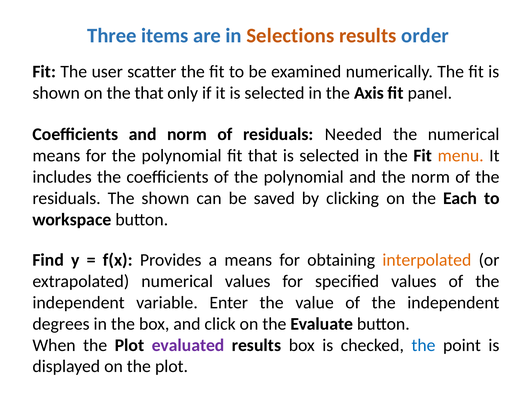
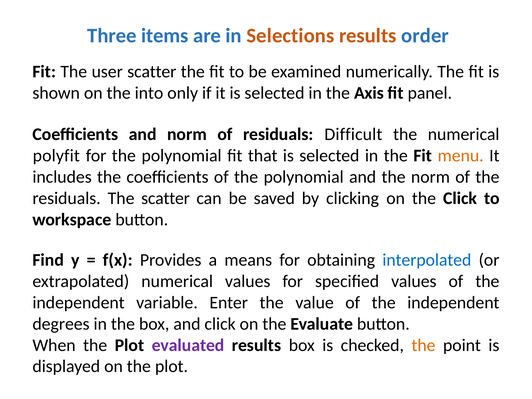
the that: that -> into (149, 93)
Needed: Needed -> Difficult (353, 134)
means: means -> polyfit (56, 156)
The shown: shown -> scatter (166, 198)
the Each: Each -> Click (460, 198)
interpolated colour: orange -> blue (427, 260)
the colour: blue -> orange (423, 345)
